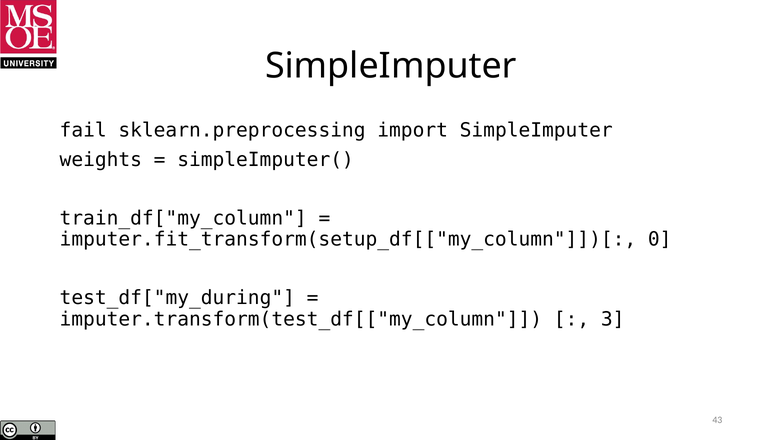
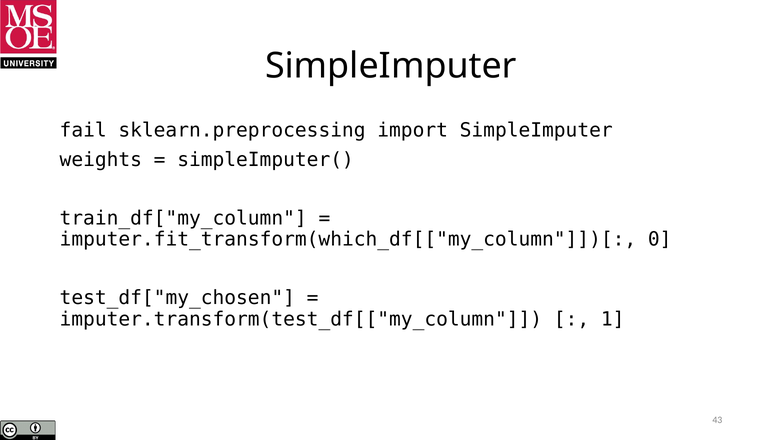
imputer.fit_transform(setup_df[["my_column"]])[: imputer.fit_transform(setup_df[["my_column"]])[ -> imputer.fit_transform(which_df[["my_column"]])[ (348, 239)
test_df["my_during: test_df["my_during -> test_df["my_chosen (177, 298)
3: 3 -> 1 (613, 319)
